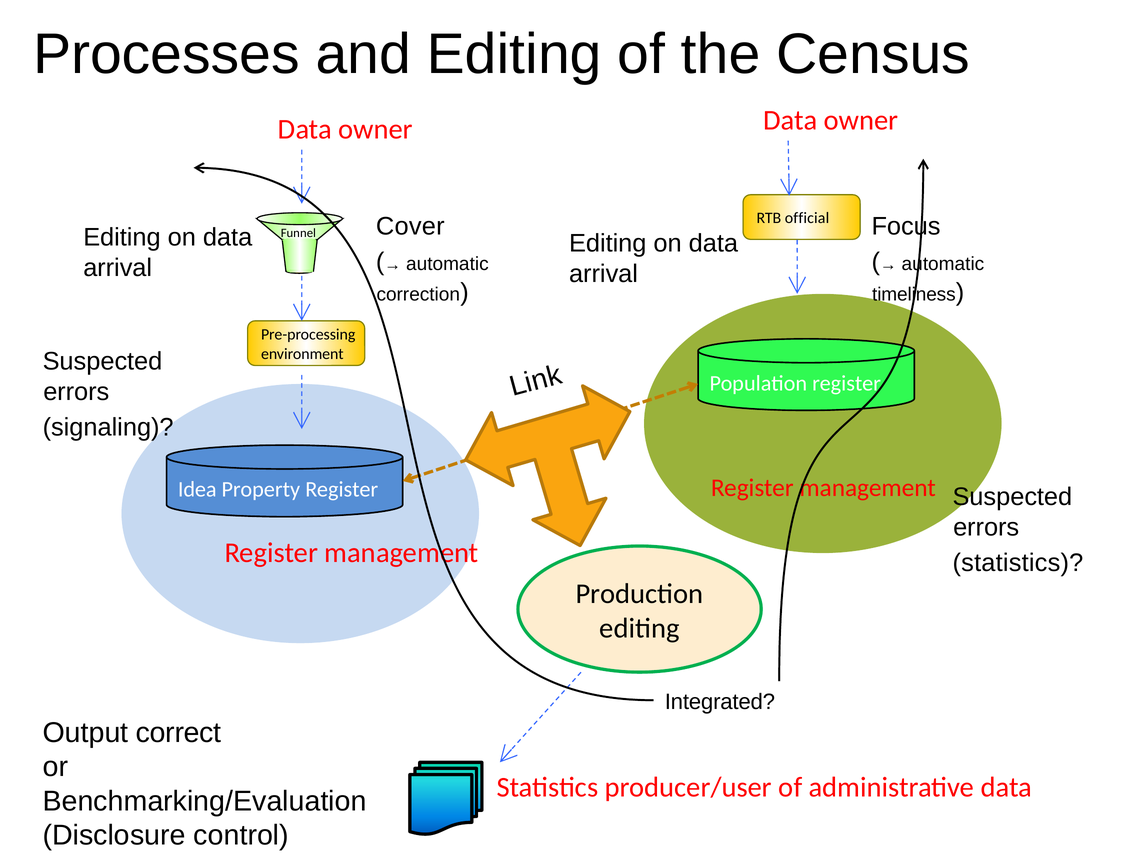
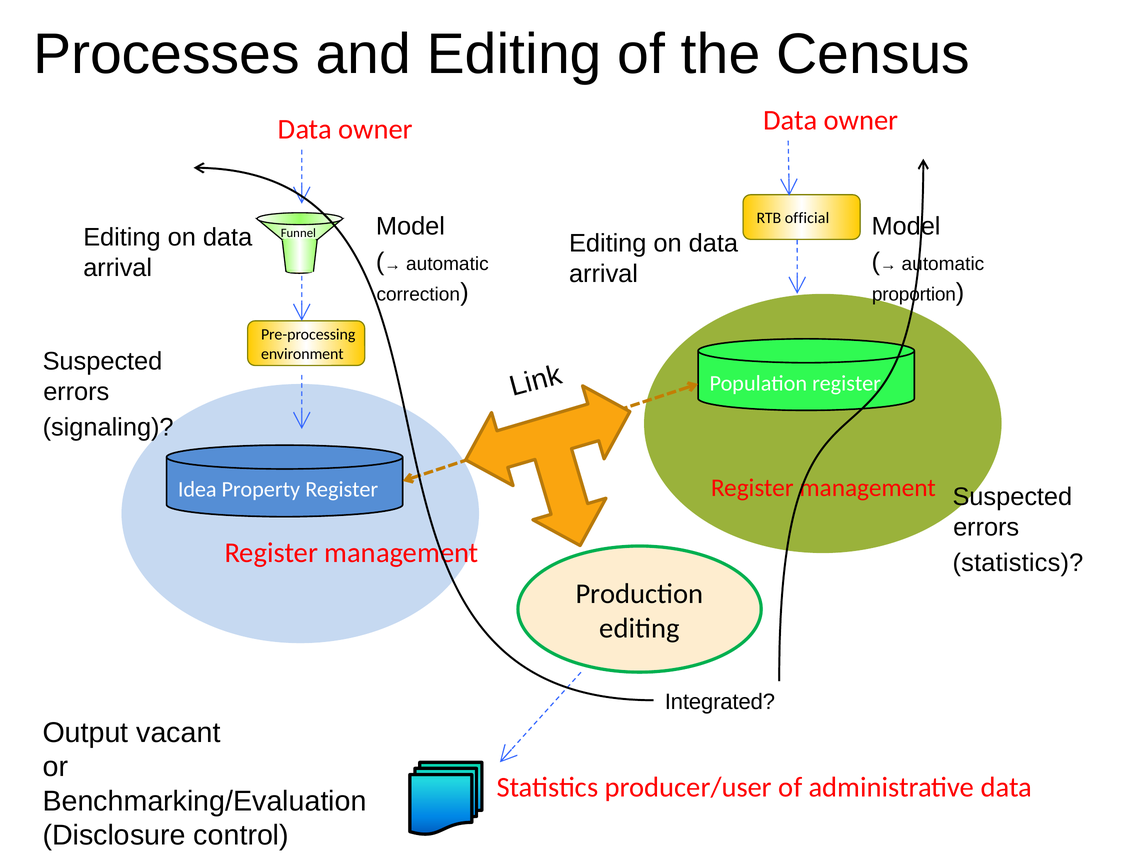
Cover: Cover -> Model (410, 226)
Focus: Focus -> Model (906, 226)
timeliness: timeliness -> proportion (914, 295)
correct: correct -> vacant (178, 733)
